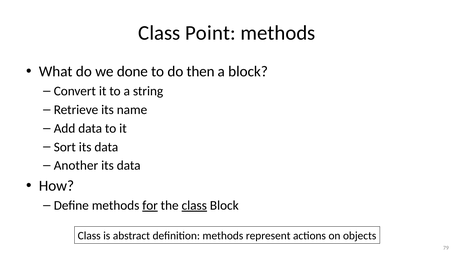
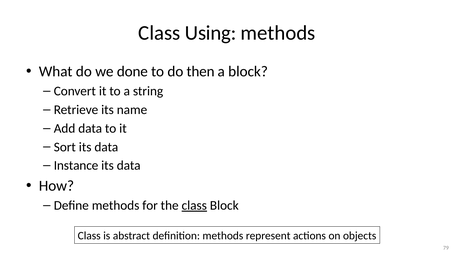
Point: Point -> Using (211, 33)
Another: Another -> Instance (76, 165)
for underline: present -> none (150, 205)
